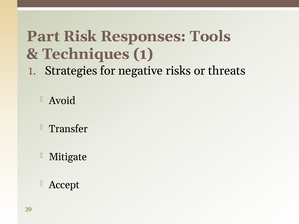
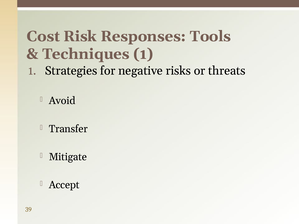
Part: Part -> Cost (43, 36)
